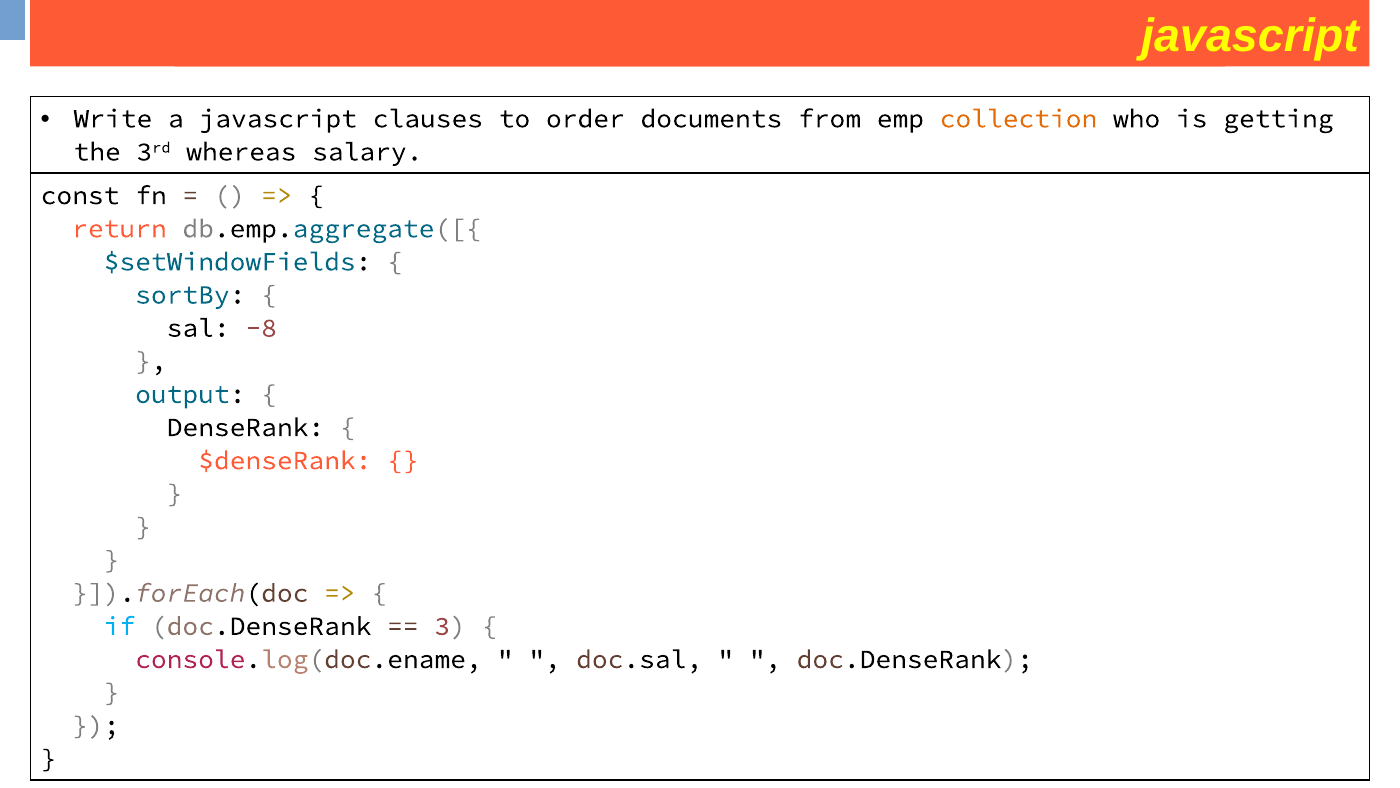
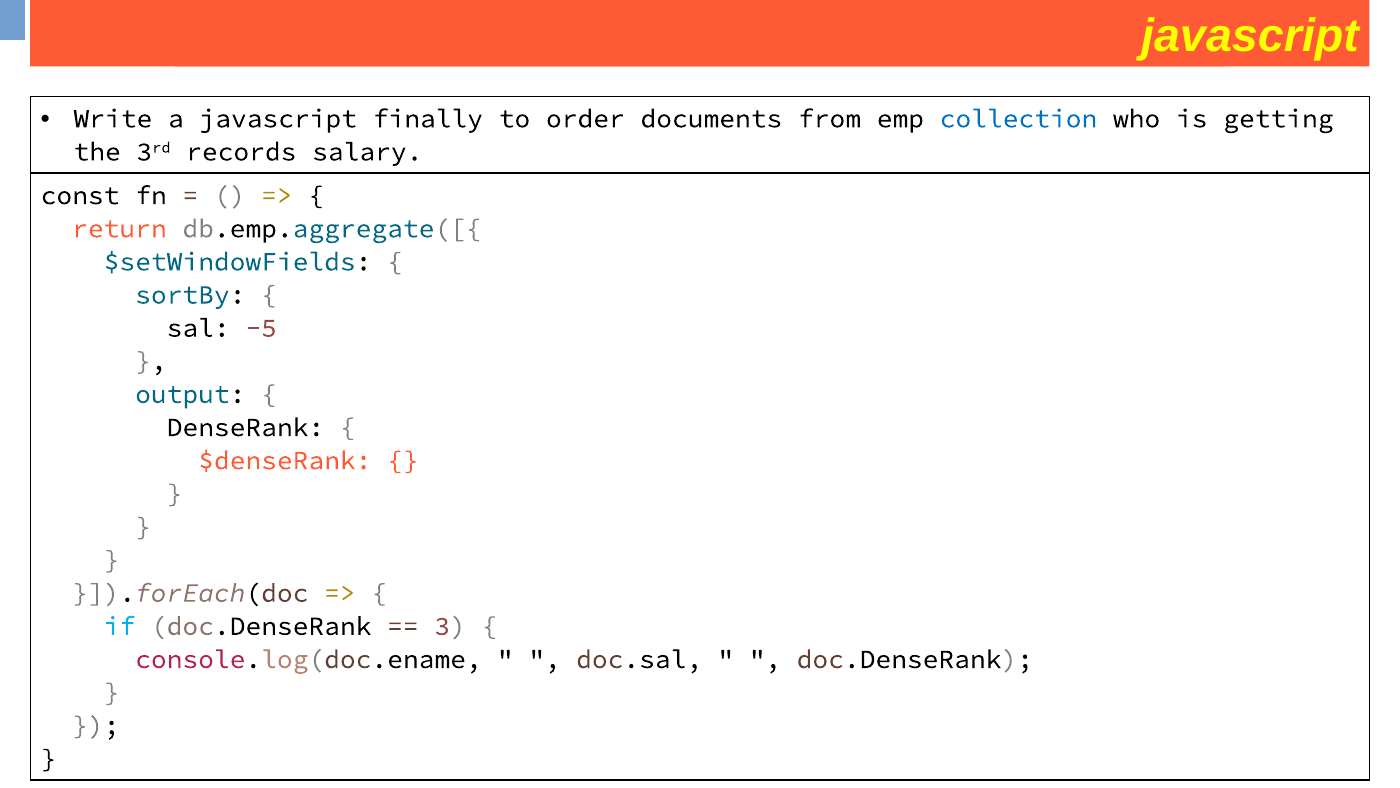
clauses: clauses -> finally (428, 119)
collection colour: orange -> blue (1018, 119)
whereas: whereas -> records (241, 152)
-8: -8 -> -5 (261, 328)
